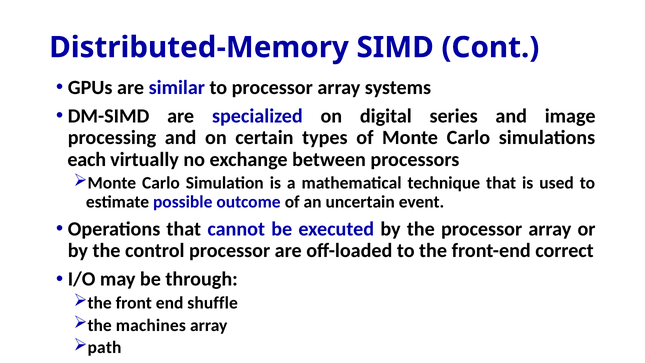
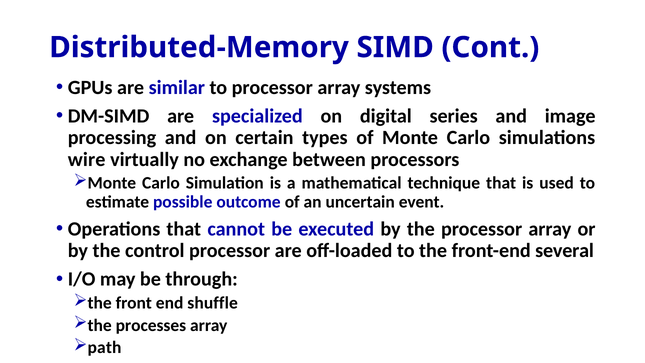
each: each -> wire (87, 159)
correct: correct -> several (565, 251)
machines: machines -> processes (151, 325)
